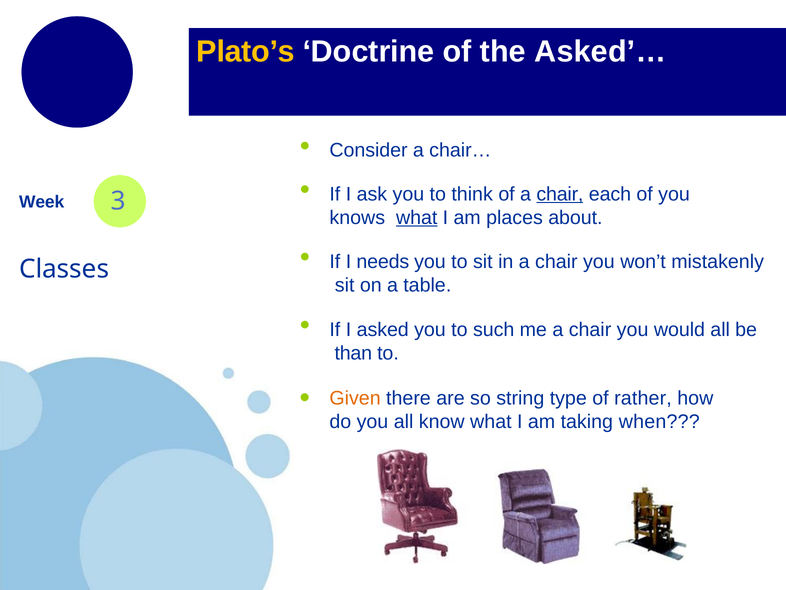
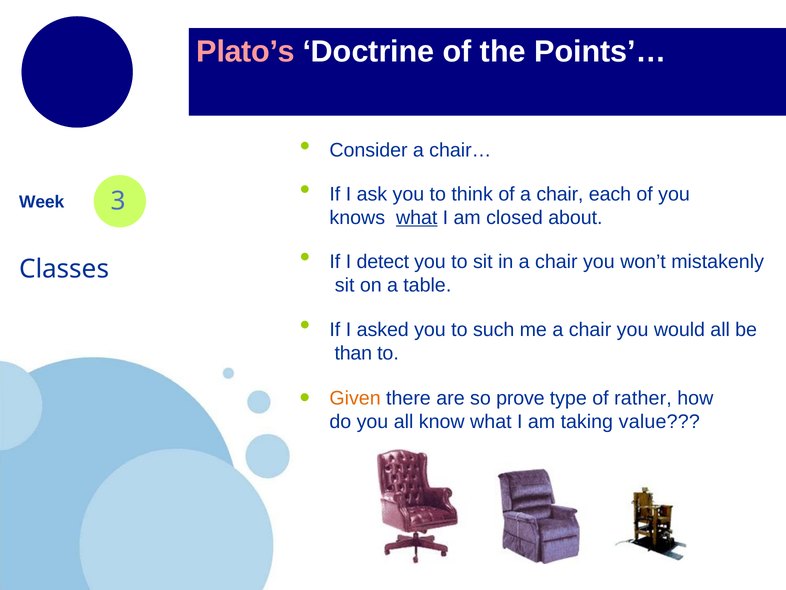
Plato’s colour: yellow -> pink (246, 52)
Asked’…: Asked’… -> Points’… (600, 52)
chair underline: present -> none (560, 194)
places: places -> closed (515, 217)
needs: needs -> detect (383, 262)
string: string -> prove (520, 398)
when: when -> value (659, 421)
